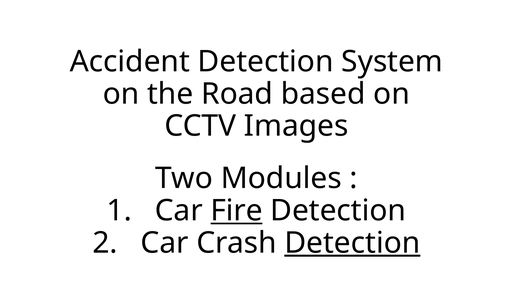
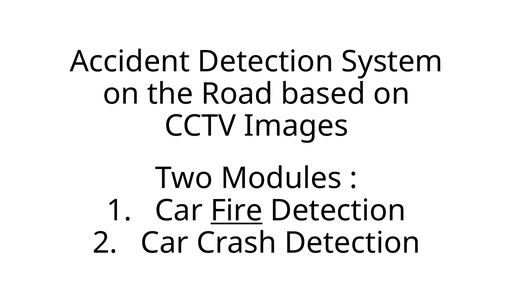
Detection underline: present -> none (352, 243)
